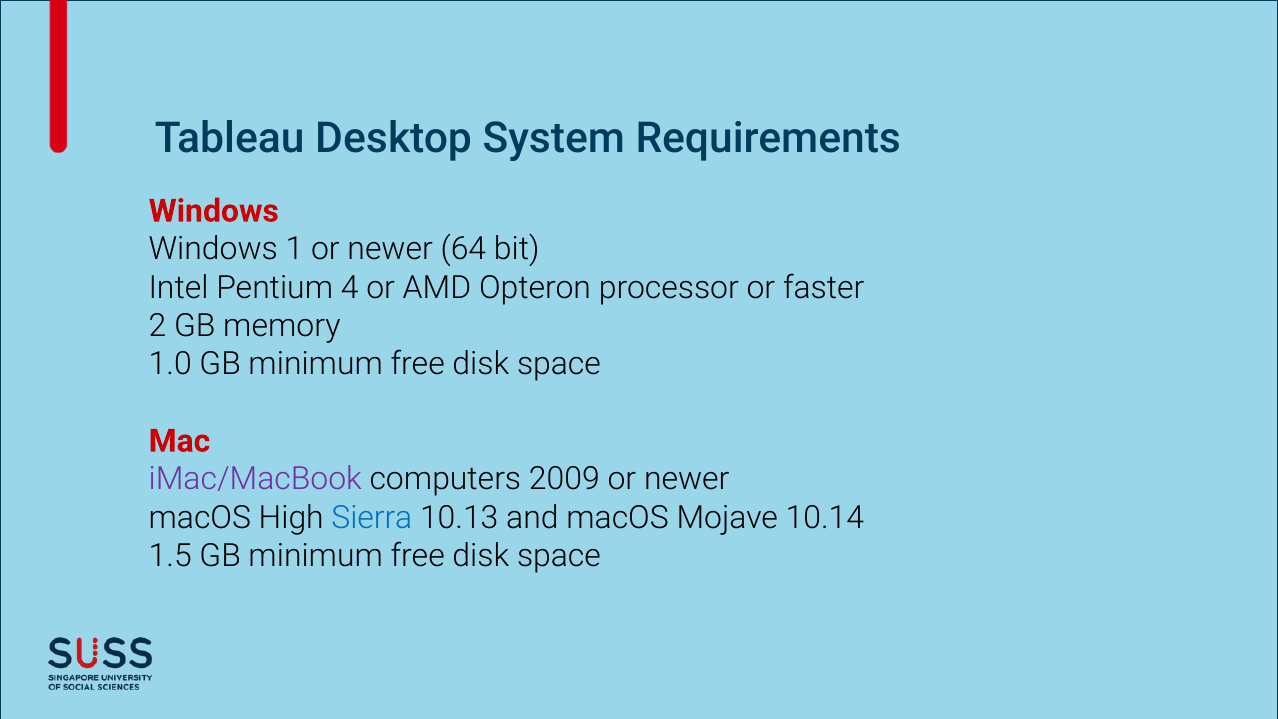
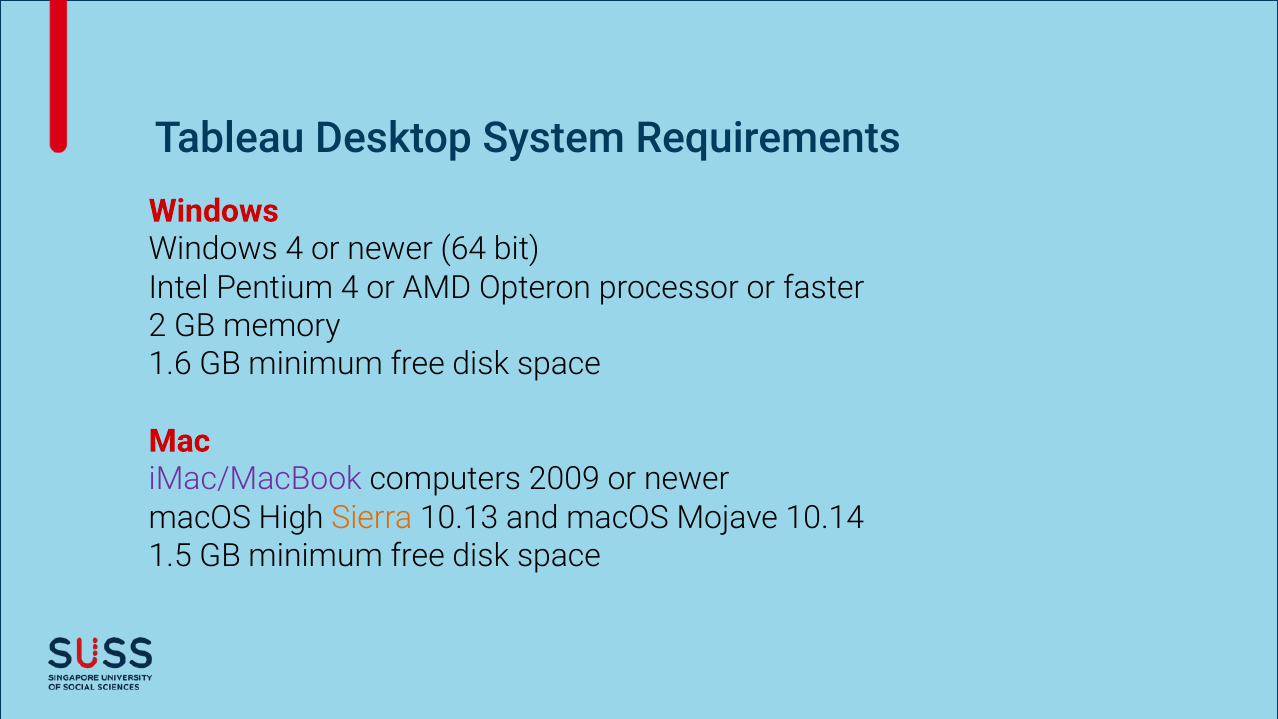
Windows 1: 1 -> 4 (294, 249)
1.0: 1.0 -> 1.6 (170, 364)
Sierra colour: blue -> orange (372, 518)
